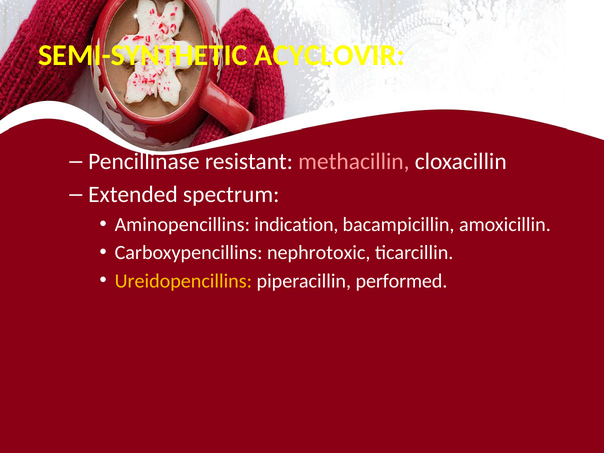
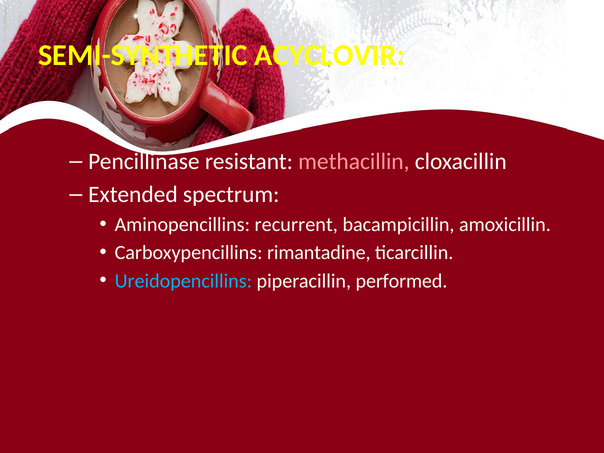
indication: indication -> recurrent (296, 225)
nephrotoxic: nephrotoxic -> rimantadine (319, 253)
Ureidopencillins colour: yellow -> light blue (183, 281)
